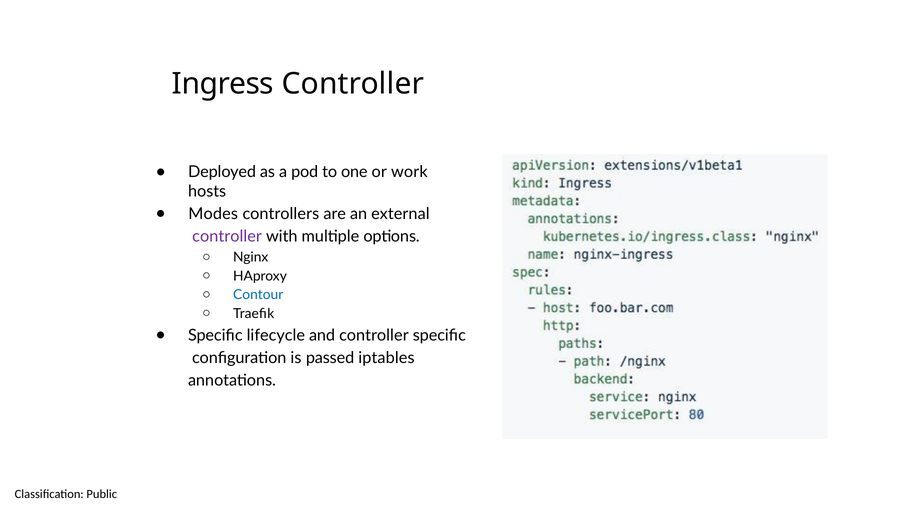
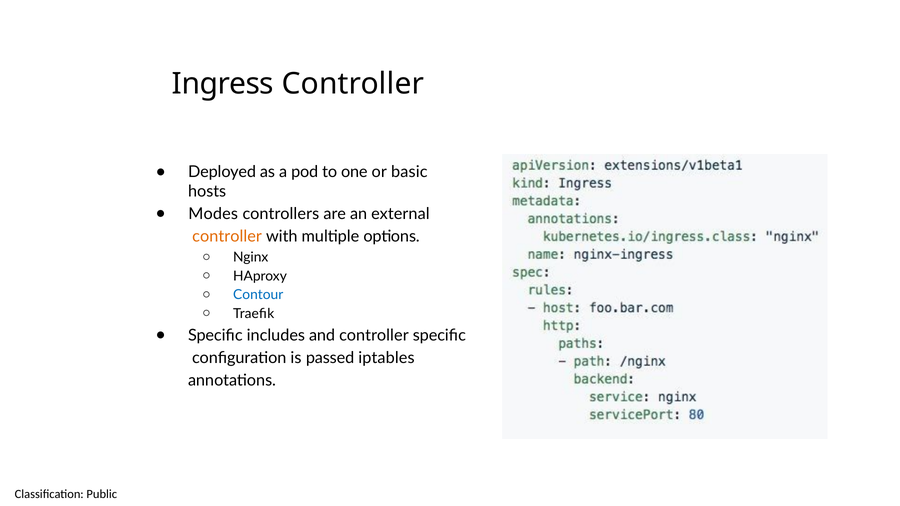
work: work -> basic (409, 172)
controller colour: purple -> orange (227, 237)
lifecycle: lifecycle -> includes (276, 335)
